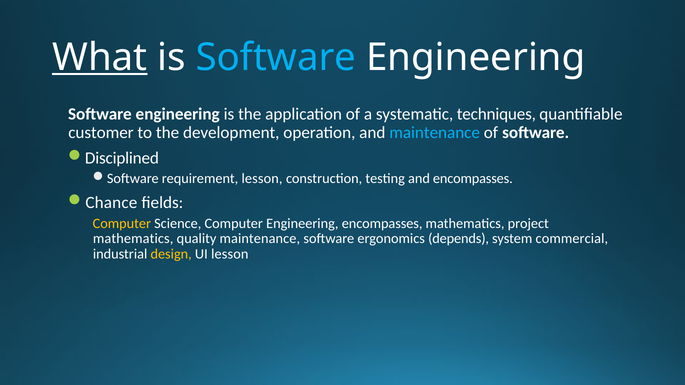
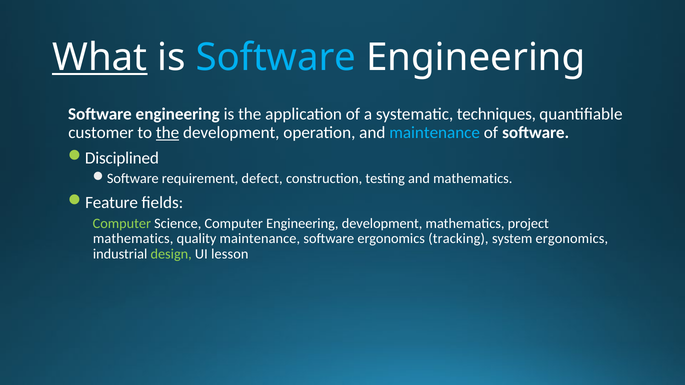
the underline: none -> present (168, 133)
requirement lesson: lesson -> defect (262, 179)
and encompasses: encompasses -> mathematics (473, 179)
Chance: Chance -> Feature (112, 203)
Computer colour: yellow -> light green (122, 224)
Engineering encompasses: encompasses -> development (382, 224)
depends: depends -> tracking (458, 239)
system commercial: commercial -> ergonomics (572, 239)
design colour: yellow -> light green (171, 254)
